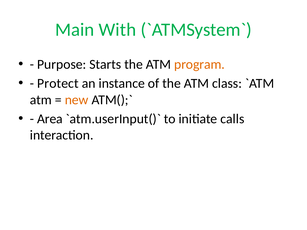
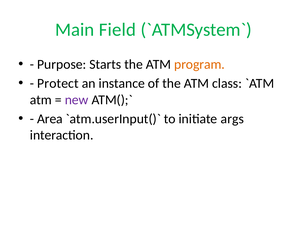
With: With -> Field (117, 30)
new colour: orange -> purple (77, 100)
calls: calls -> args (232, 119)
